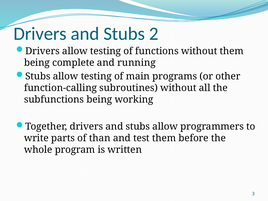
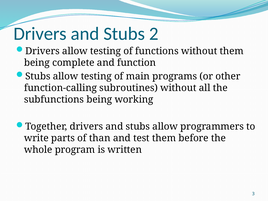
running: running -> function (137, 63)
